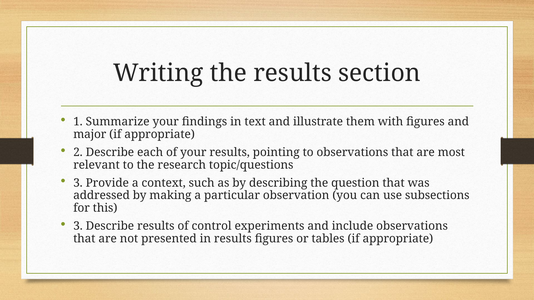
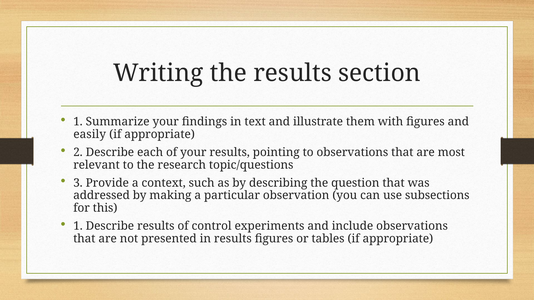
major: major -> easily (90, 134)
3: 3 -> 1 (78, 226)
